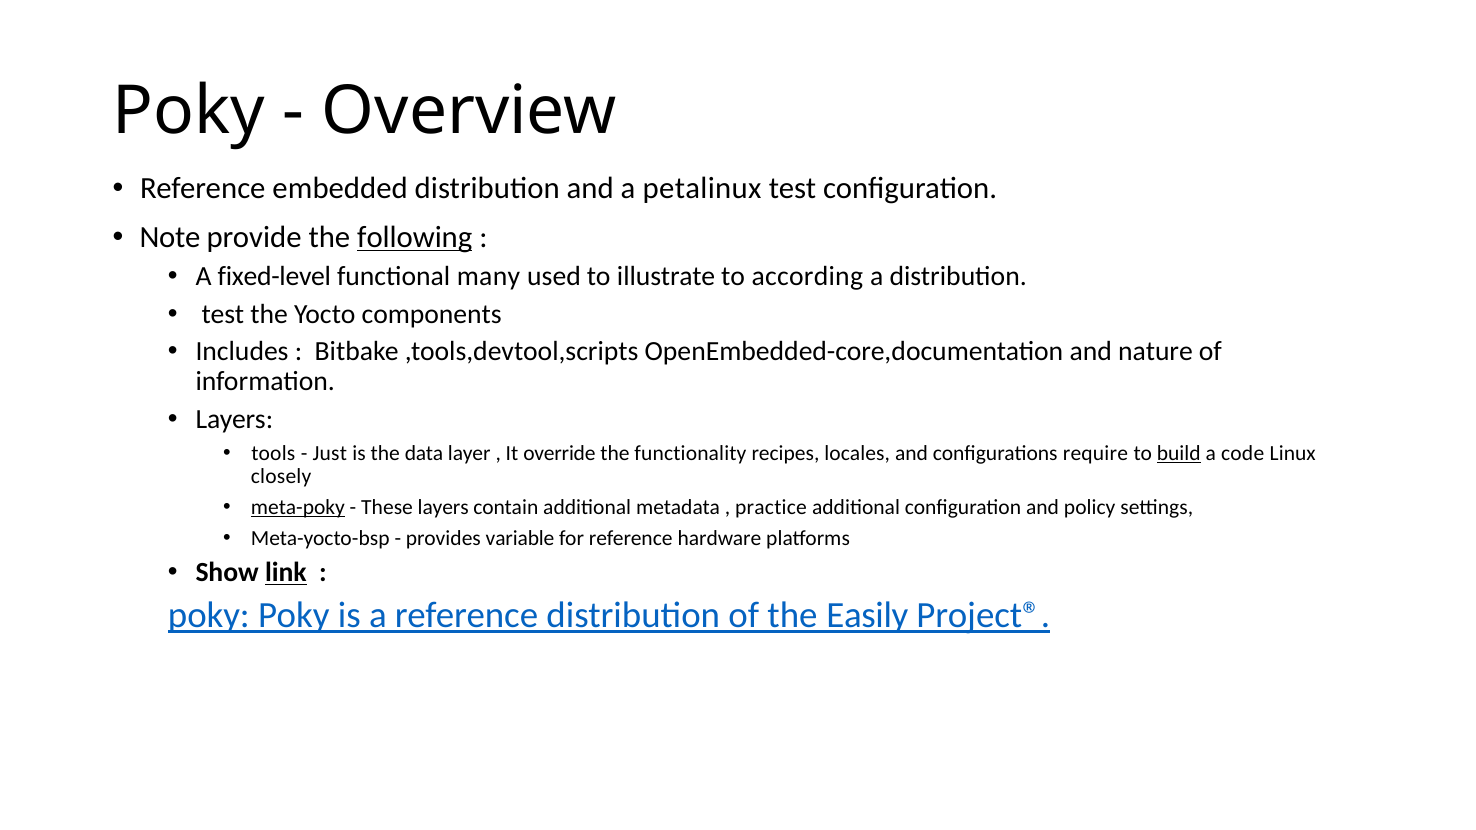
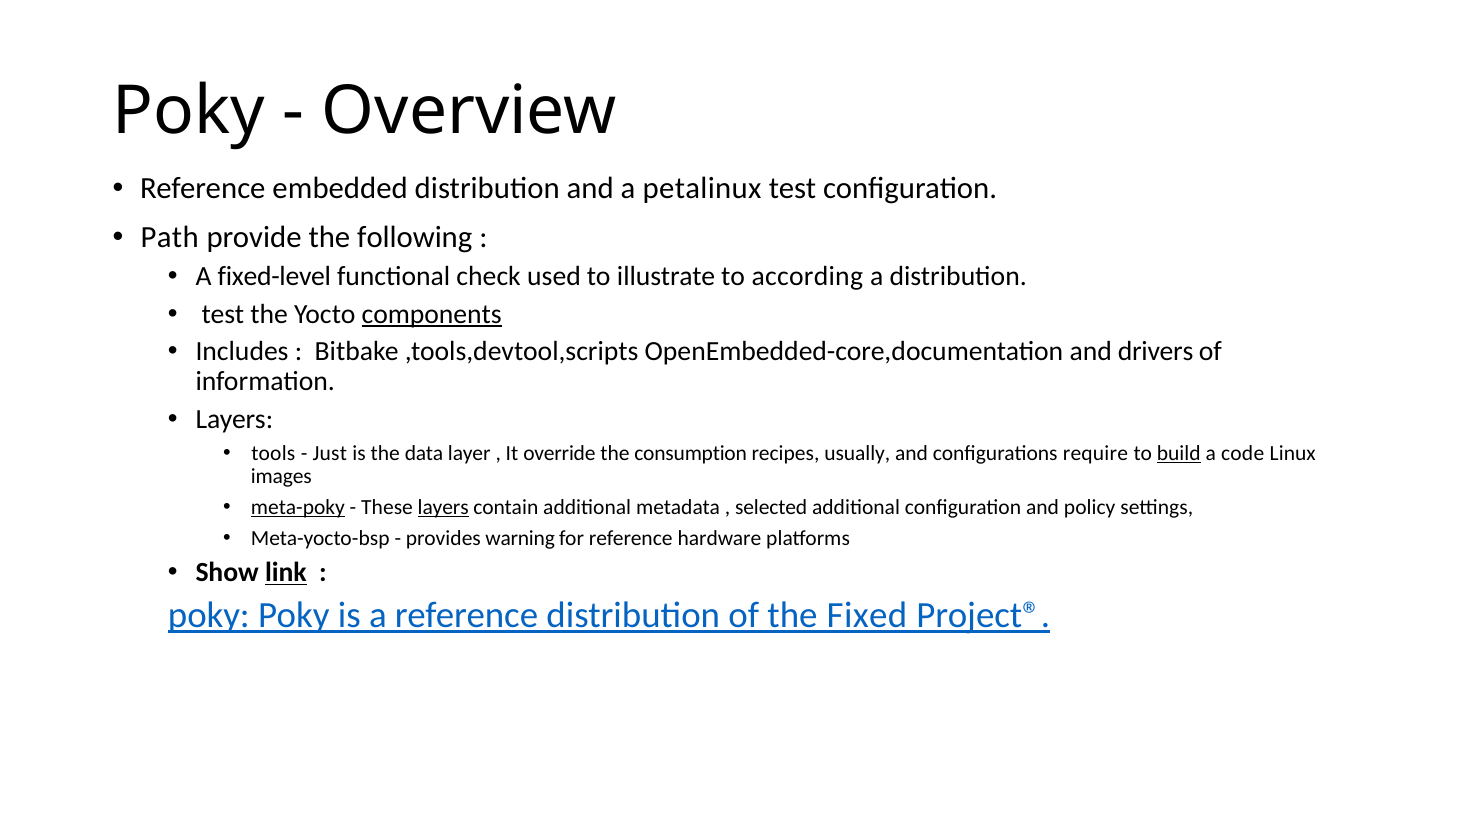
Note: Note -> Path (170, 237)
following underline: present -> none (415, 237)
many: many -> check (489, 277)
components underline: none -> present (432, 314)
nature: nature -> drivers (1156, 352)
functionality: functionality -> consumption (691, 454)
locales: locales -> usually (857, 454)
closely: closely -> images (281, 477)
layers underline: none -> present (443, 508)
practice: practice -> selected (771, 508)
variable: variable -> warning (520, 539)
Easily: Easily -> Fixed (867, 616)
